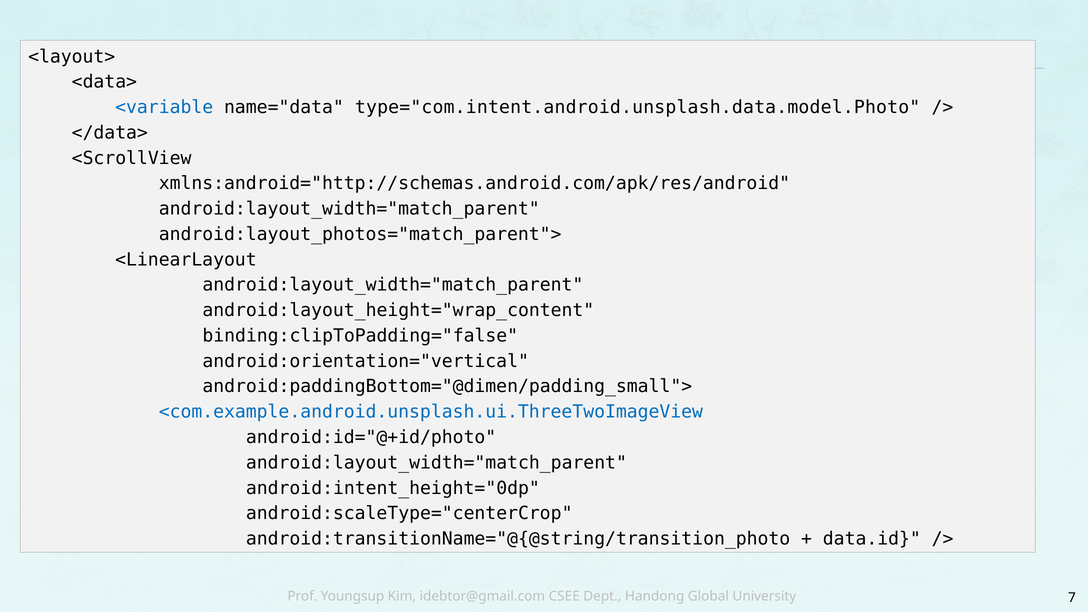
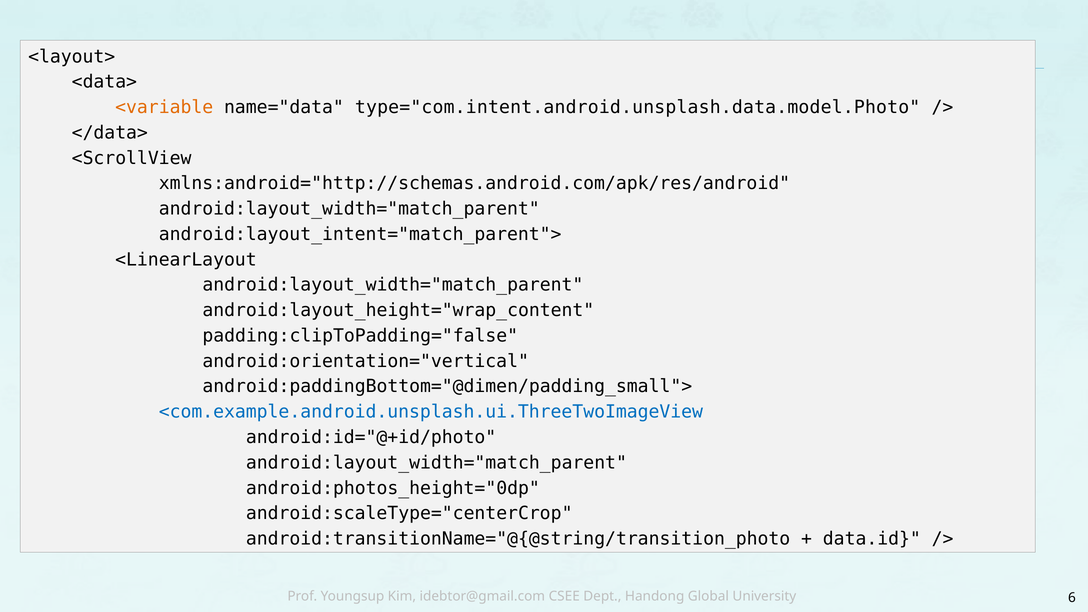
<variable colour: blue -> orange (164, 107)
android:layout_photos="match_parent">: android:layout_photos="match_parent"> -> android:layout_intent="match_parent"> (360, 234)
binding:clipToPadding="false: binding:clipToPadding="false -> padding:clipToPadding="false (360, 336)
android:intent_height="0dp: android:intent_height="0dp -> android:photos_height="0dp (393, 488)
7: 7 -> 6 (1072, 598)
